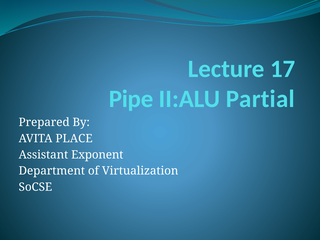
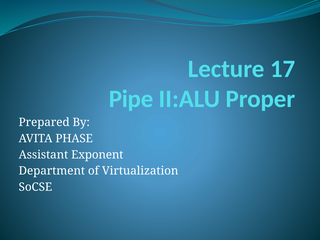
Partial: Partial -> Proper (260, 99)
PLACE: PLACE -> PHASE (74, 139)
